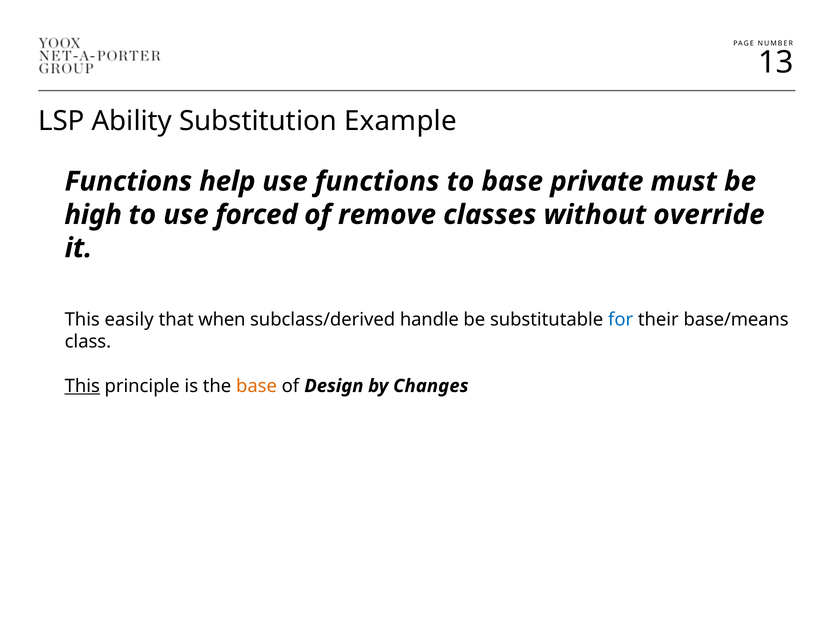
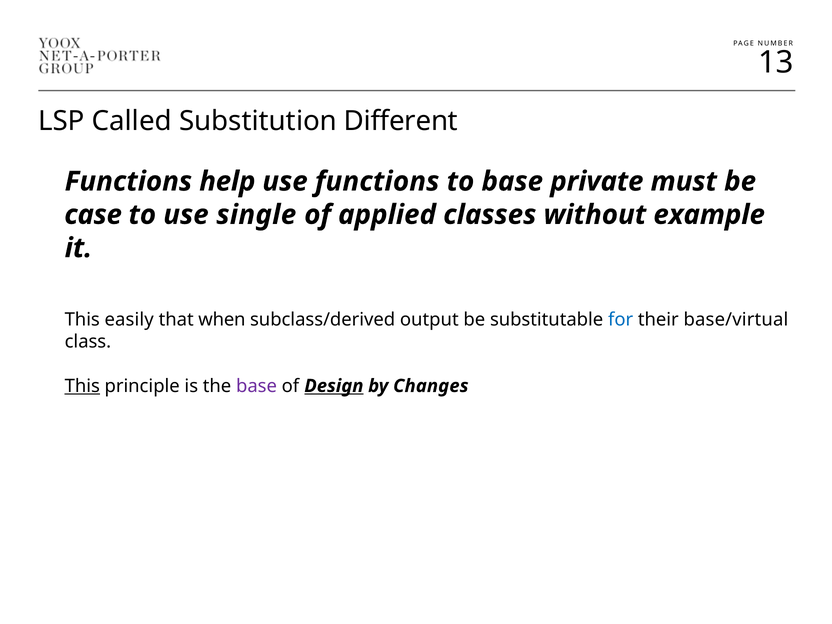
Ability: Ability -> Called (132, 121)
Example: Example -> Different (401, 121)
high: high -> case (93, 215)
forced: forced -> single (256, 215)
remove: remove -> applied (387, 215)
override: override -> example (709, 215)
handle: handle -> output (429, 319)
base/means: base/means -> base/virtual (736, 319)
base colour: orange -> purple (257, 386)
Design underline: none -> present (334, 386)
